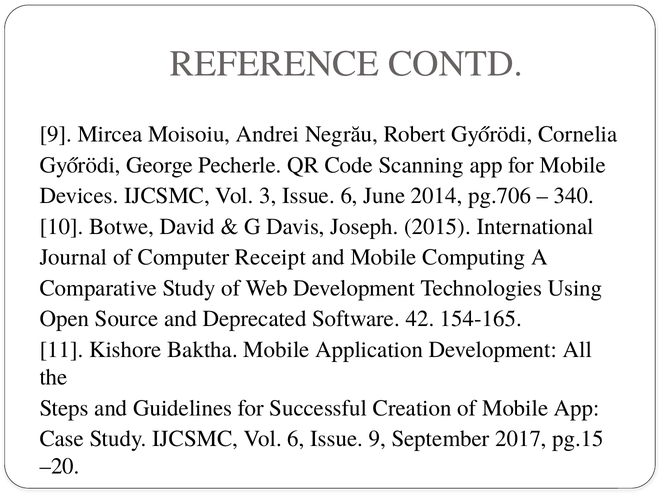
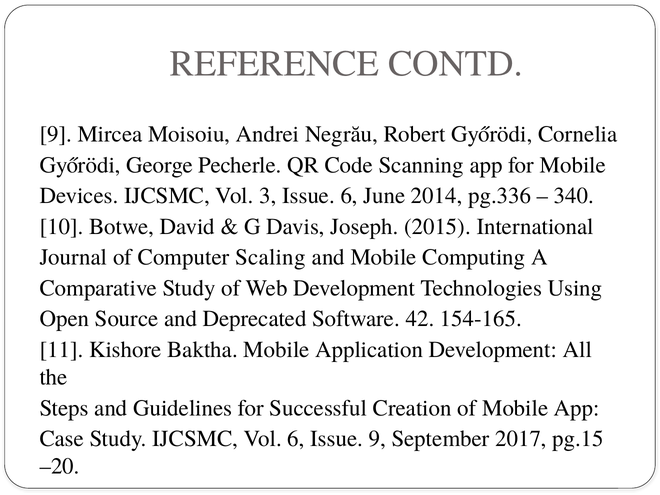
pg.706: pg.706 -> pg.336 (500, 196)
Receipt: Receipt -> Scaling (270, 257)
